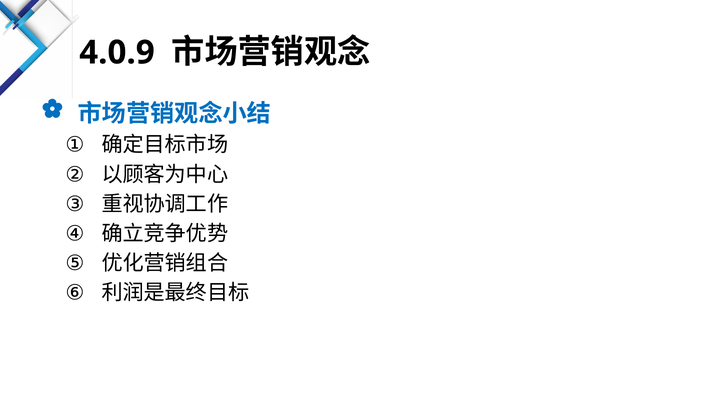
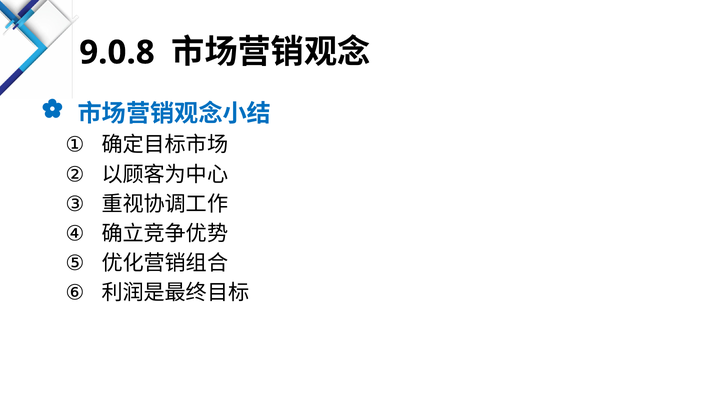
4.0.9: 4.0.9 -> 9.0.8 (117, 53)
